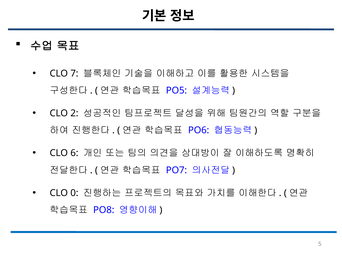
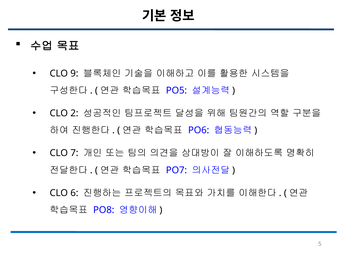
7: 7 -> 9 (74, 74)
6: 6 -> 7 (74, 153)
0: 0 -> 6 (74, 193)
